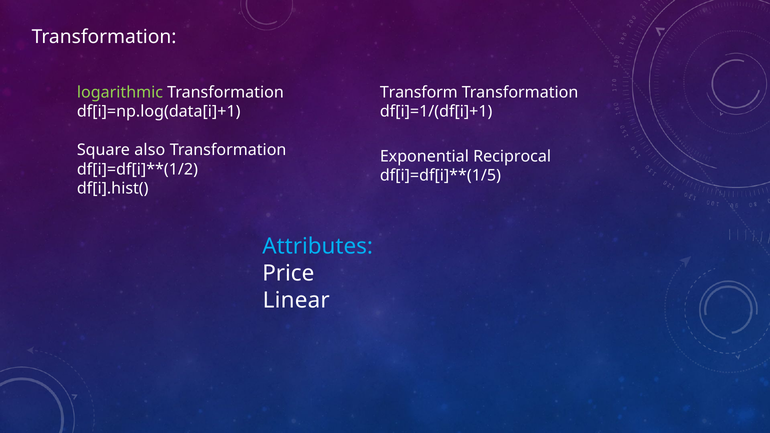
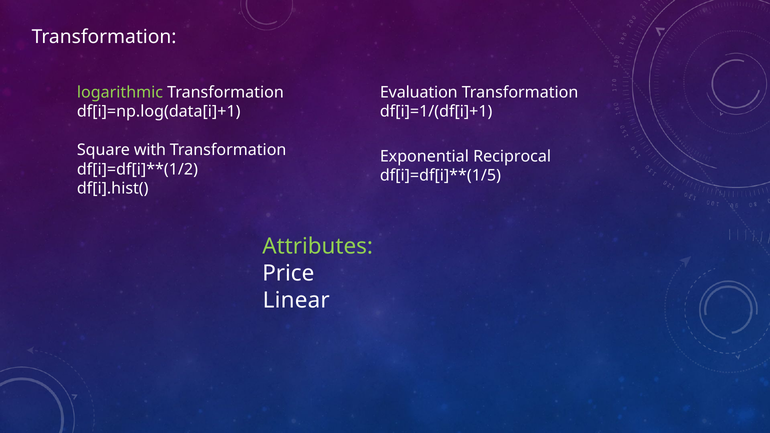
Transform: Transform -> Evaluation (419, 92)
also: also -> with (150, 150)
Attributes colour: light blue -> light green (318, 246)
